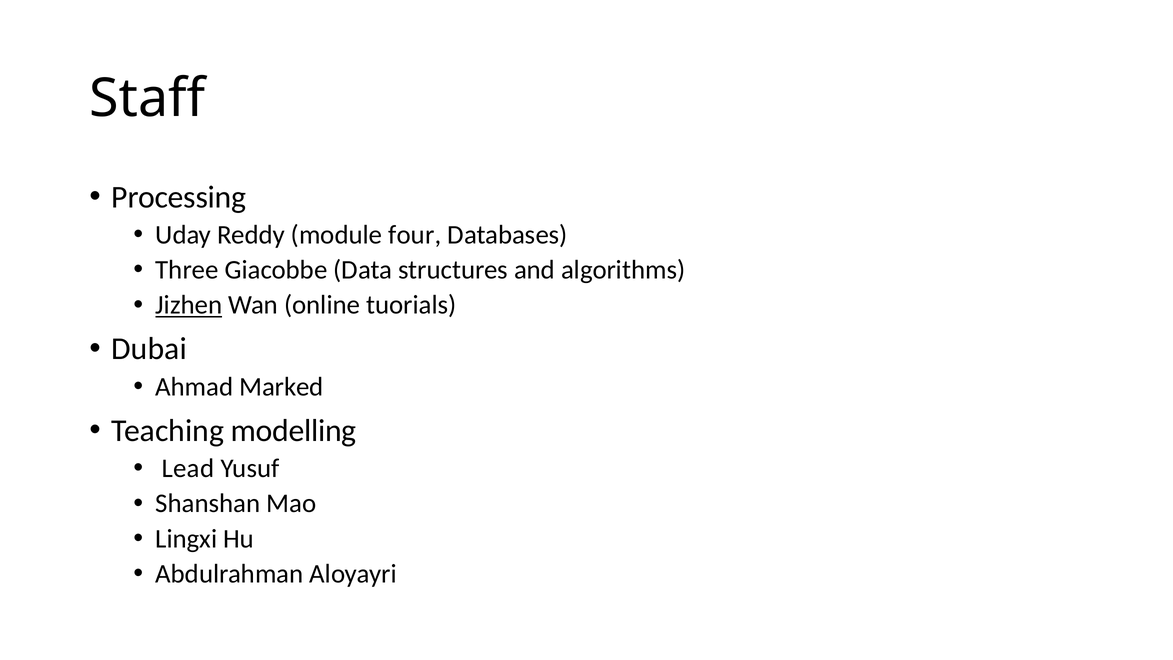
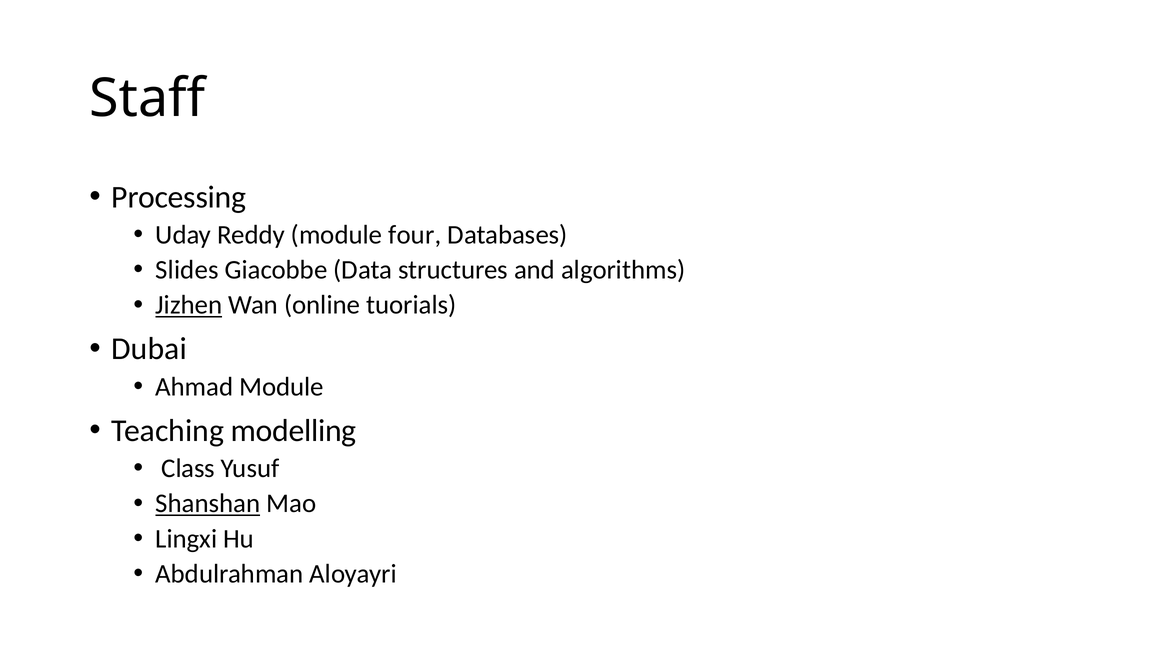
Three: Three -> Slides (187, 270)
Ahmad Marked: Marked -> Module (281, 387)
Lead: Lead -> Class (188, 468)
Shanshan underline: none -> present (208, 503)
